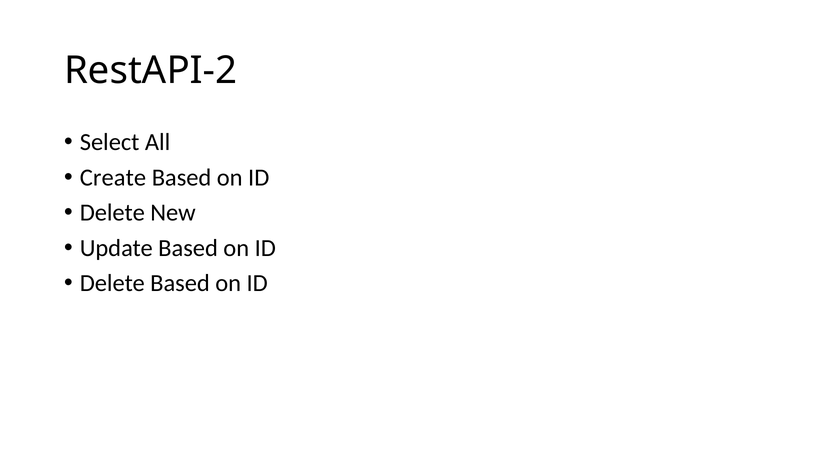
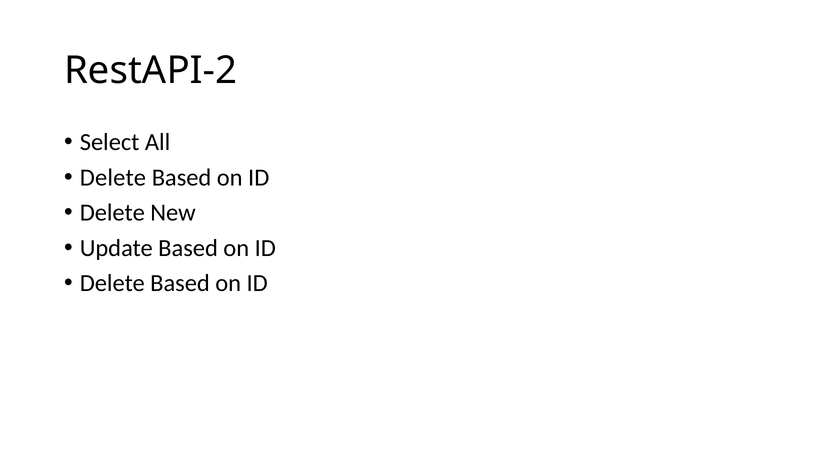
Create: Create -> Delete (113, 177)
